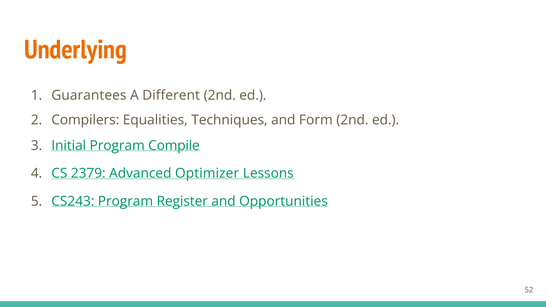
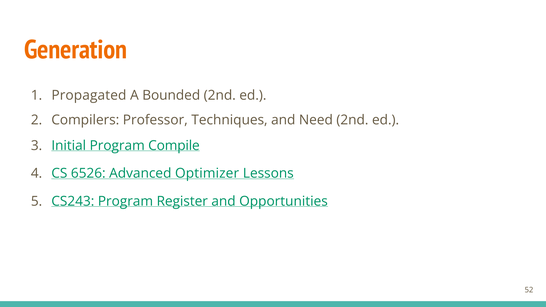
Underlying: Underlying -> Generation (76, 50)
Guarantees: Guarantees -> Propagated (89, 95)
Different: Different -> Bounded (171, 95)
Equalities: Equalities -> Professor (155, 120)
Form: Form -> Need (316, 120)
2379: 2379 -> 6526 (88, 173)
